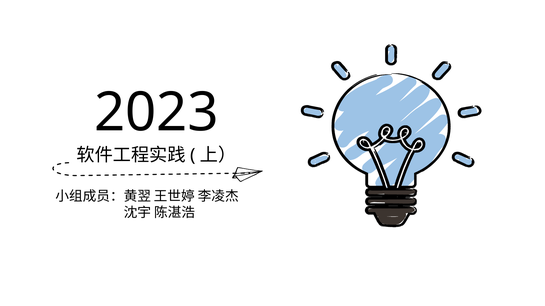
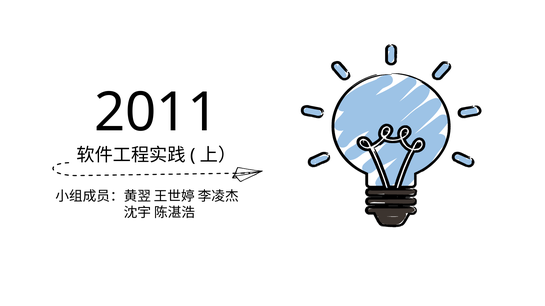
2023: 2023 -> 2011 (156, 113)
